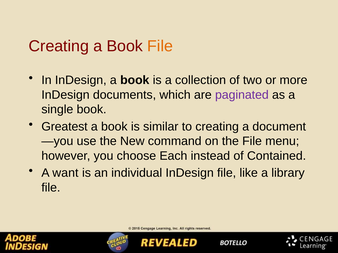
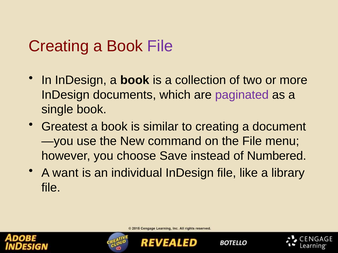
File colour: orange -> purple (160, 46)
Each: Each -> Save (173, 156)
Contained: Contained -> Numbered (277, 156)
